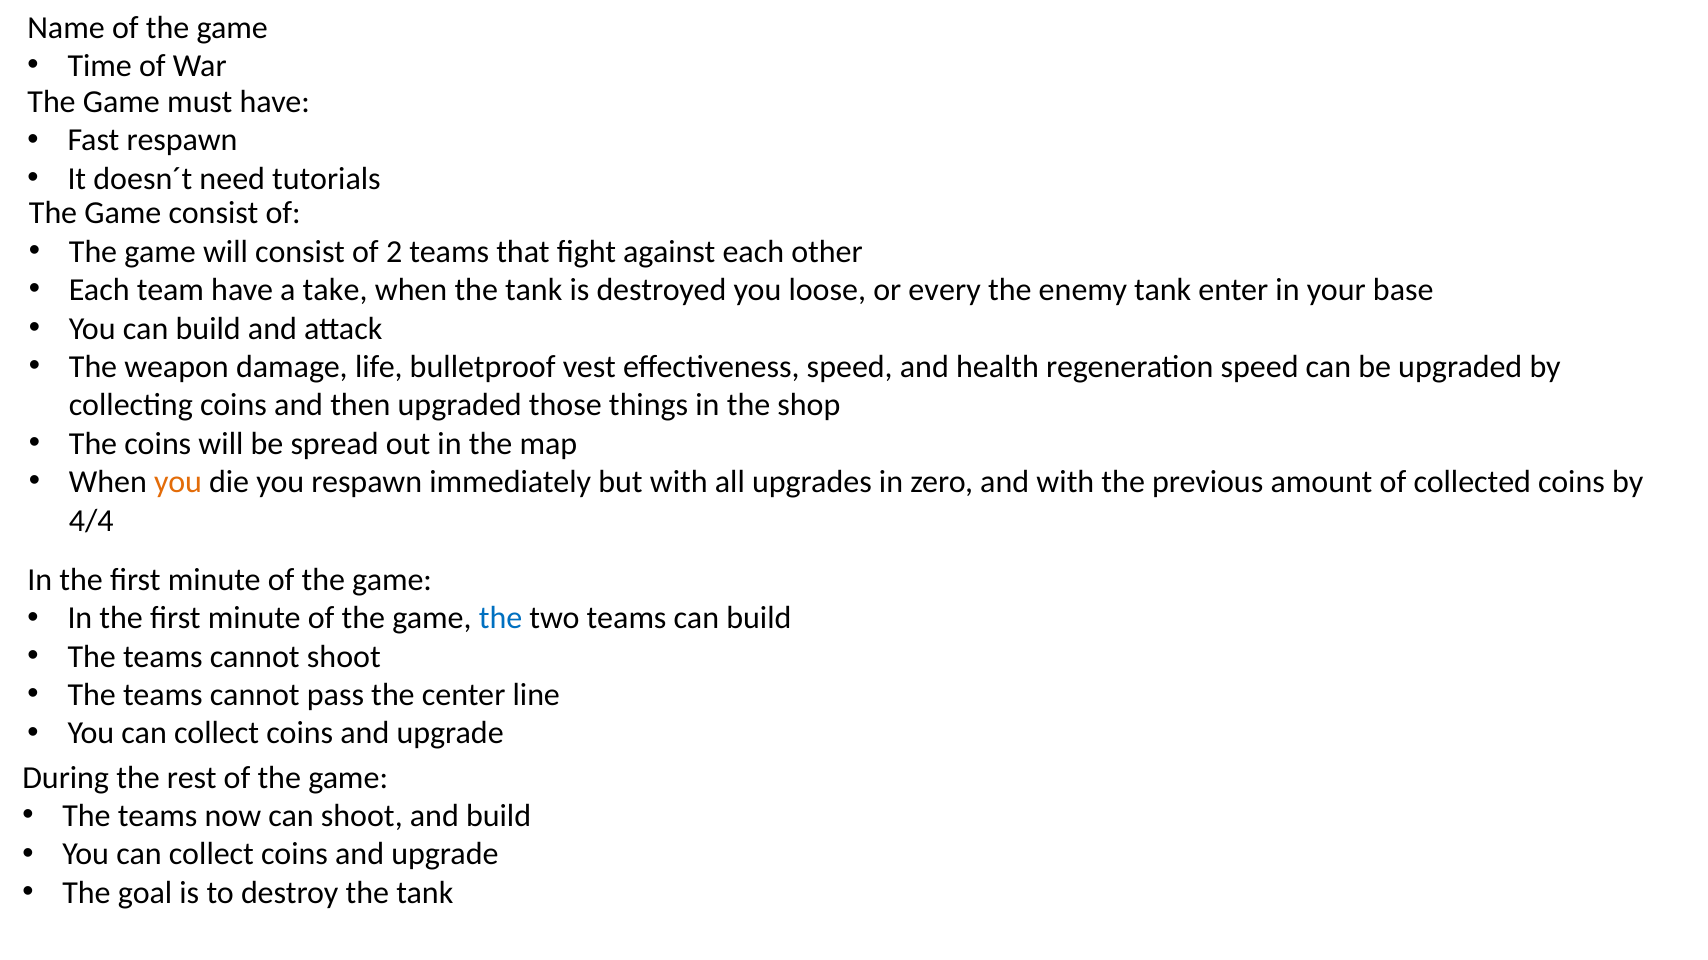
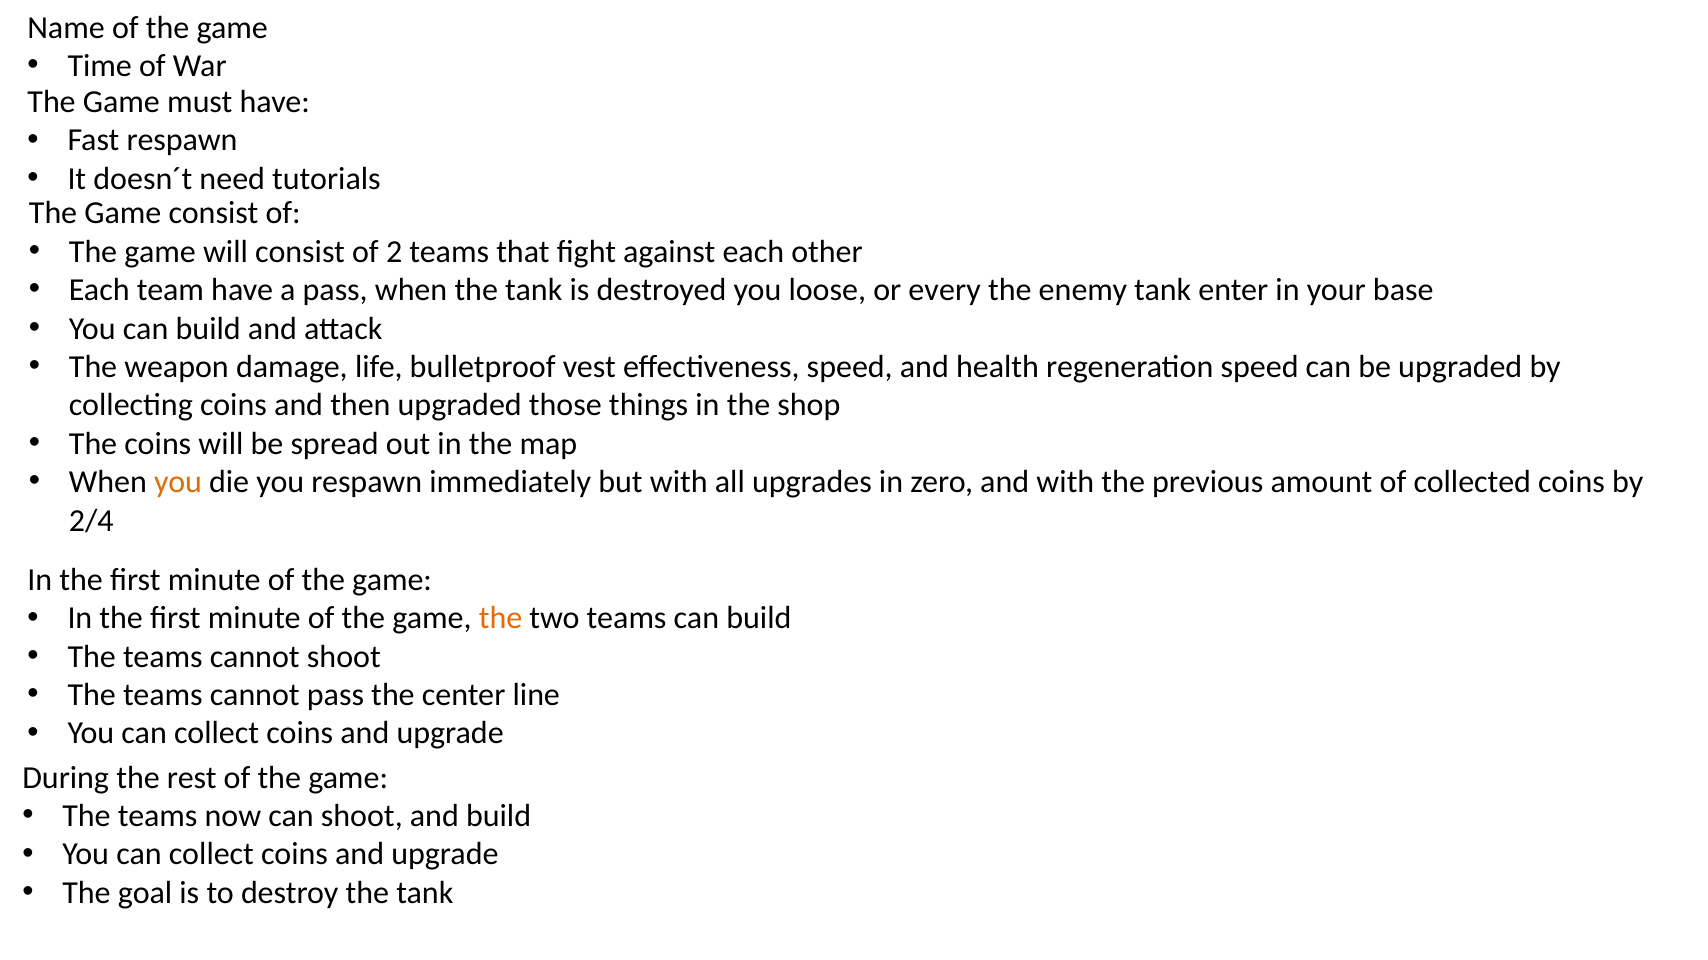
a take: take -> pass (335, 290)
4/4: 4/4 -> 2/4 (91, 521)
the colour: blue -> orange (501, 619)
